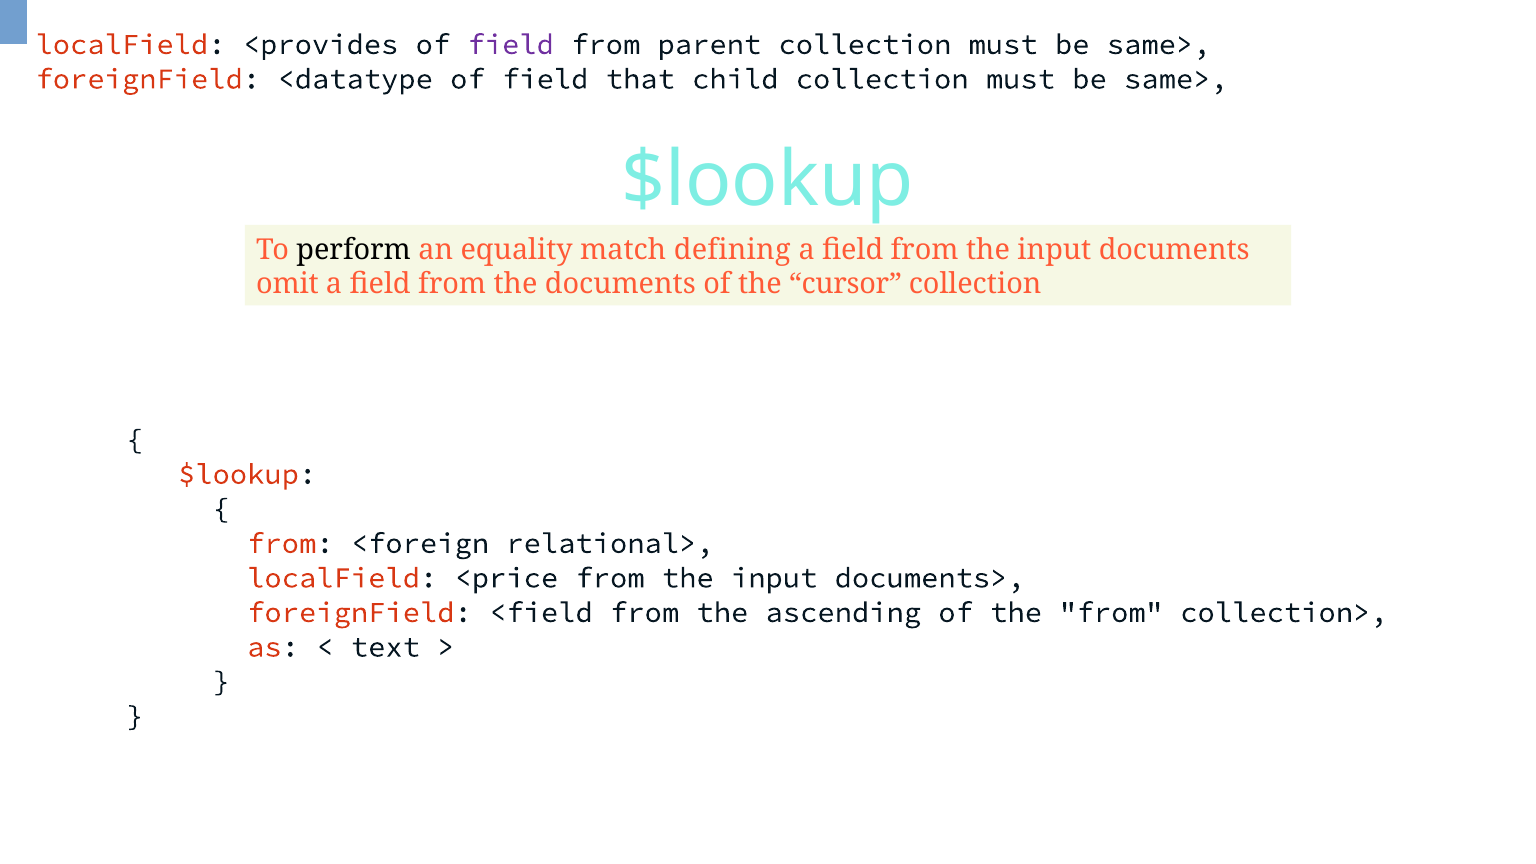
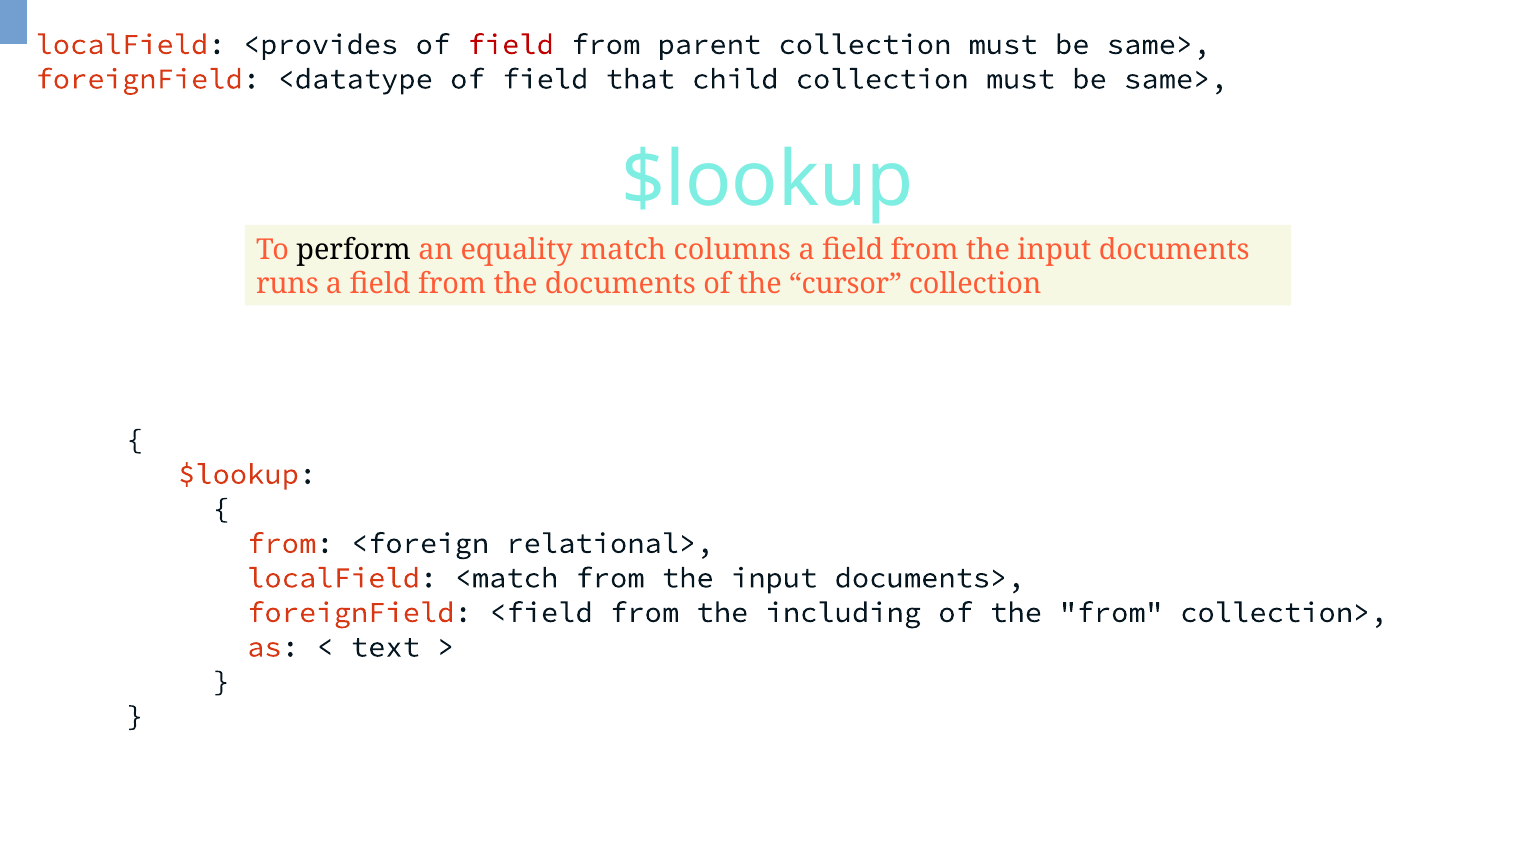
field colour: purple -> red (511, 44)
defining: defining -> columns (732, 250)
omit: omit -> runs (287, 284)
<price: <price -> <match (506, 578)
ascending: ascending -> including (843, 612)
